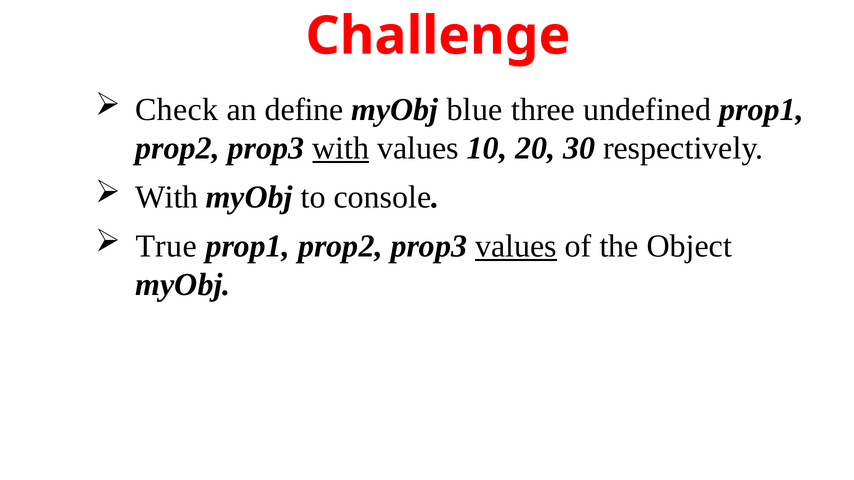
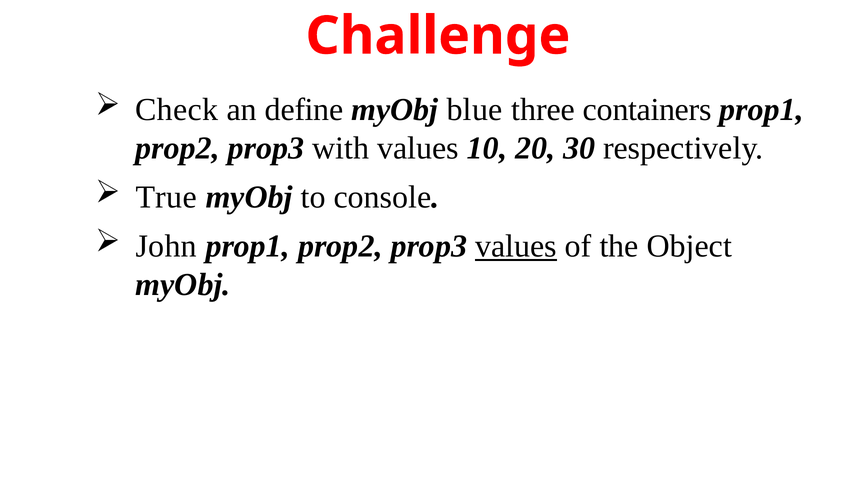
undefined: undefined -> containers (647, 110)
with underline: present -> none (341, 148)
With: With -> True (166, 197)
True: True -> John (166, 247)
